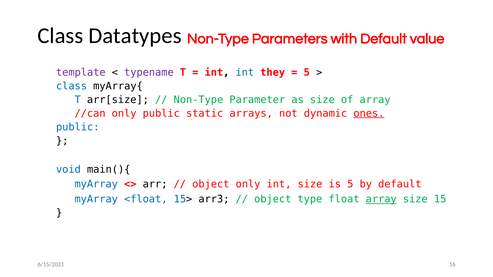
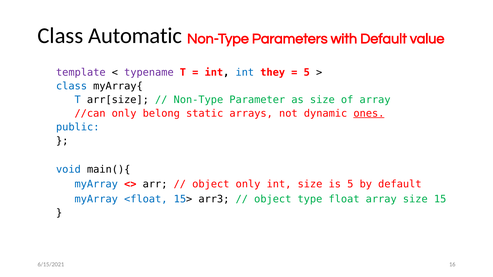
Datatypes: Datatypes -> Automatic (135, 36)
only public: public -> belong (161, 113)
array underline: present -> none (381, 199)
